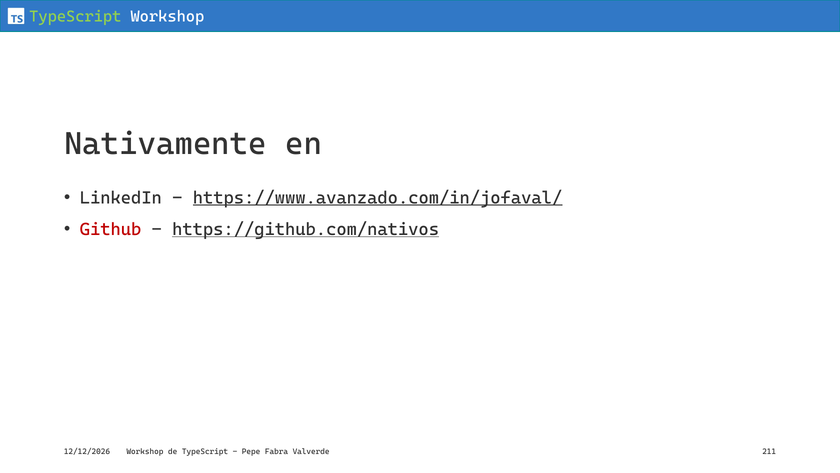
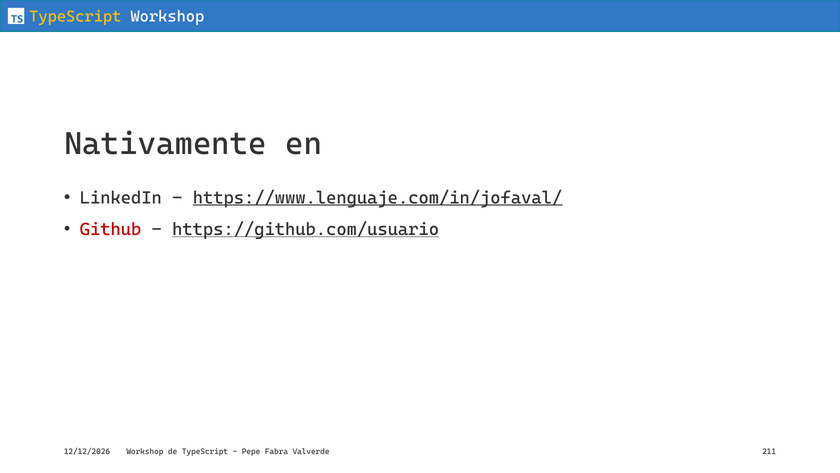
TypeScript colour: light green -> yellow (75, 17)
https://www.avanzado.com/in/jofaval/: https://www.avanzado.com/in/jofaval/ -> https://www.lenguaje.com/in/jofaval/ (377, 198)
https://github.com/nativos: https://github.com/nativos -> https://github.com/usuario (306, 229)
